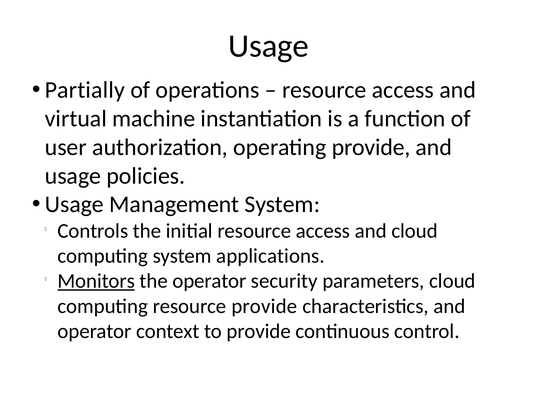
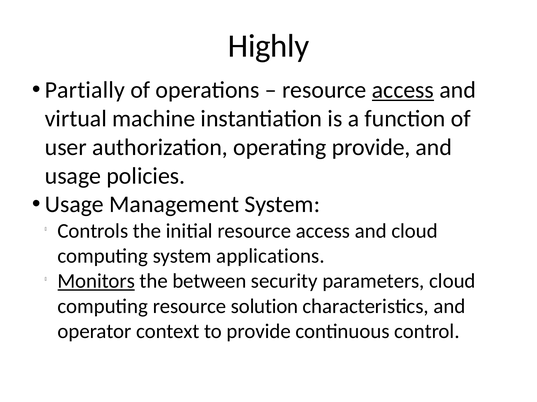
Usage: Usage -> Highly (269, 46)
access underline: none -> present (403, 90)
the operator: operator -> between (209, 282)
resource provide: provide -> solution (265, 307)
